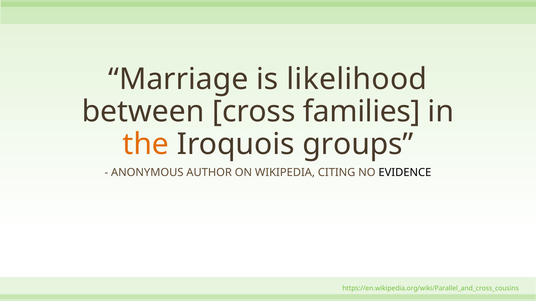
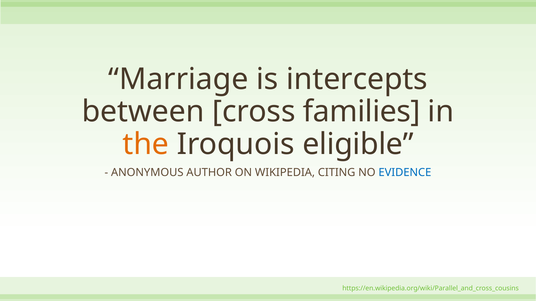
likelihood: likelihood -> intercepts (357, 79)
groups: groups -> eligible (358, 144)
EVIDENCE colour: black -> blue (405, 173)
